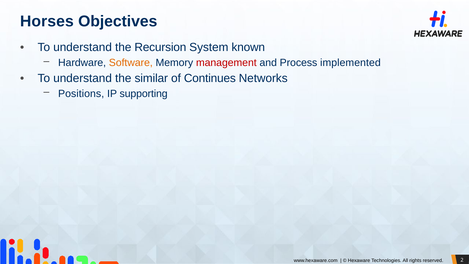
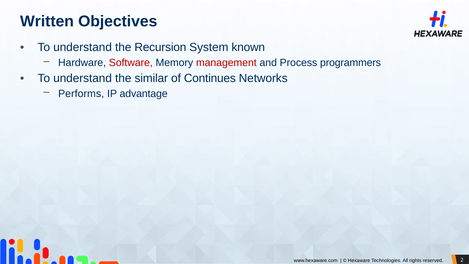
Horses: Horses -> Written (47, 21)
Software colour: orange -> red (131, 63)
implemented: implemented -> programmers (351, 63)
Positions: Positions -> Performs (81, 94)
supporting: supporting -> advantage (144, 94)
